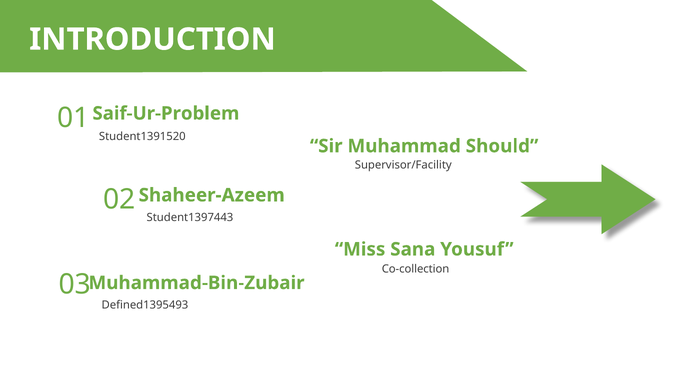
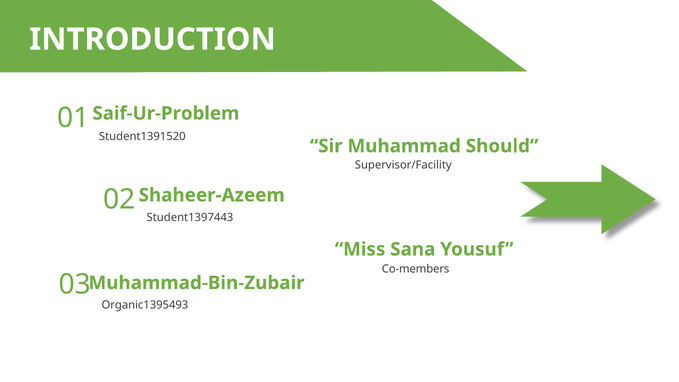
Co-collection: Co-collection -> Co-members (416, 269)
Defined1395493: Defined1395493 -> Organic1395493 (145, 305)
